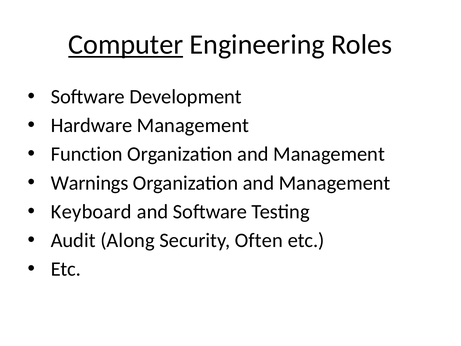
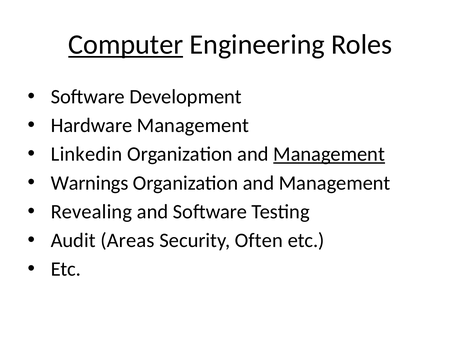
Function: Function -> Linkedin (87, 154)
Management underline: none -> present (329, 154)
Keyboard: Keyboard -> Revealing (91, 211)
Along: Along -> Areas (127, 240)
